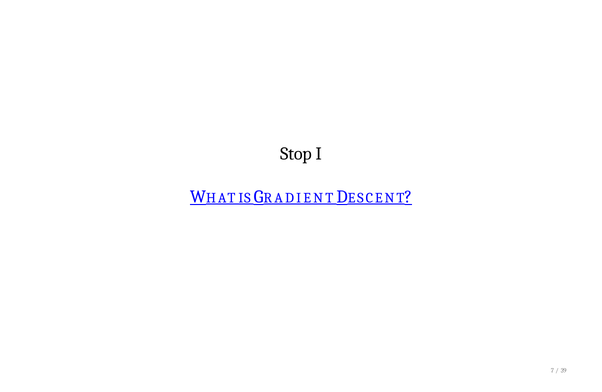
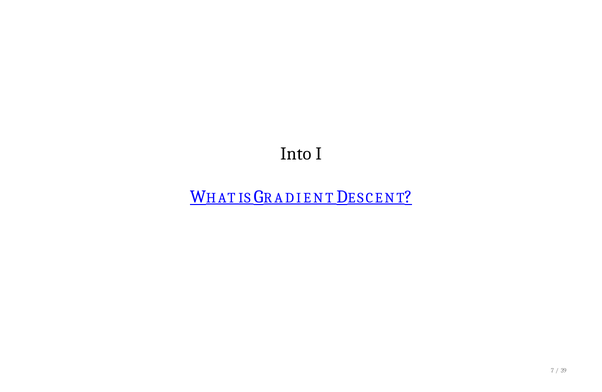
Stop: Stop -> Into (296, 154)
